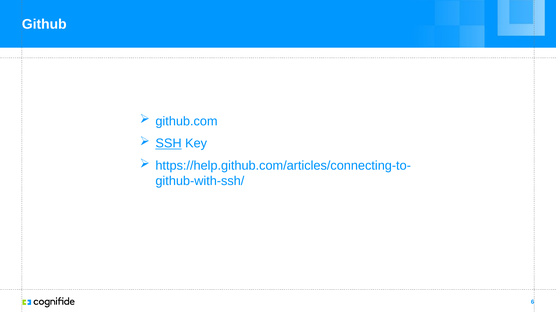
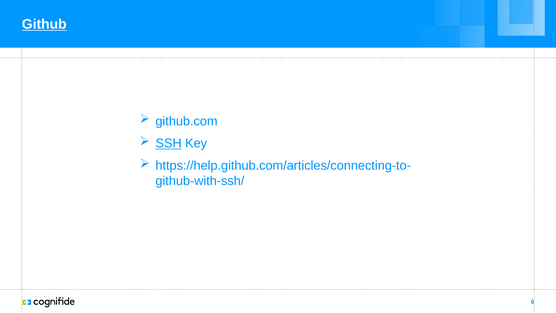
Github underline: none -> present (44, 24)
